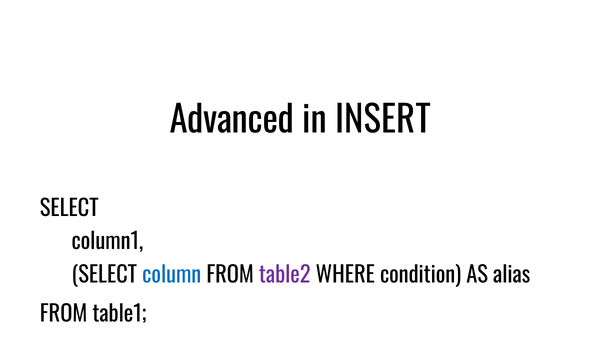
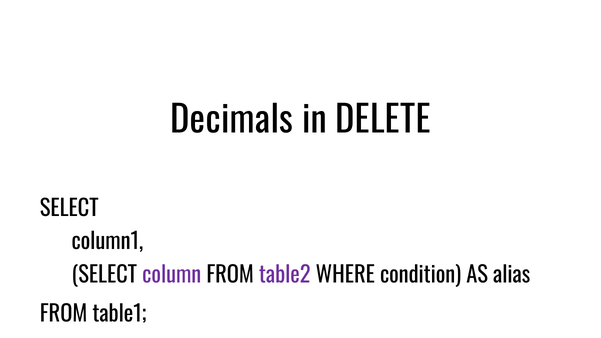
Advanced: Advanced -> Decimals (232, 121)
INSERT: INSERT -> DELETE (383, 121)
column colour: blue -> purple (172, 275)
